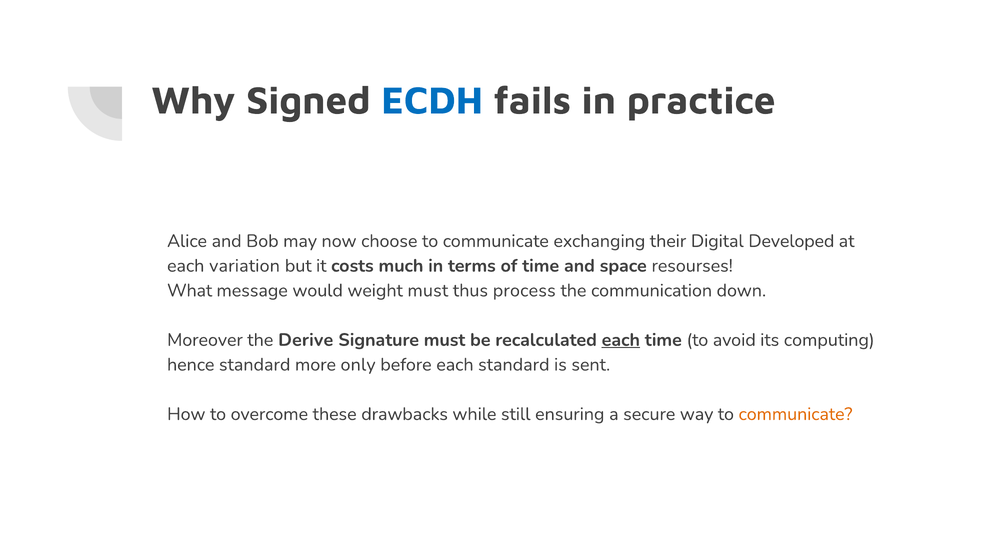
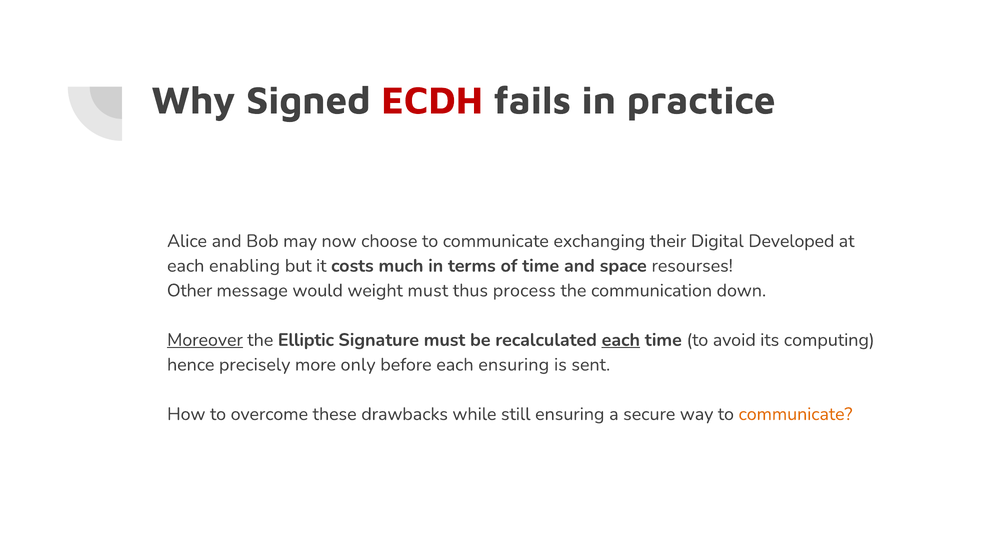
ECDH colour: blue -> red (432, 101)
variation: variation -> enabling (245, 265)
What: What -> Other (190, 290)
Moreover underline: none -> present (205, 340)
Derive: Derive -> Elliptic (306, 340)
hence standard: standard -> precisely (255, 364)
each standard: standard -> ensuring (514, 364)
